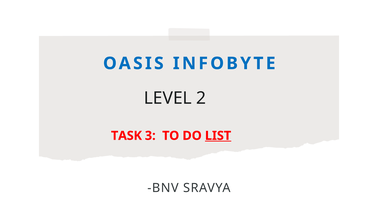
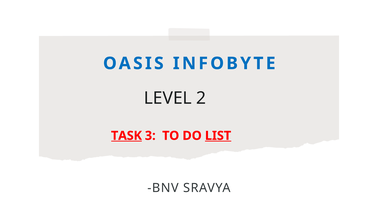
TASK underline: none -> present (126, 135)
